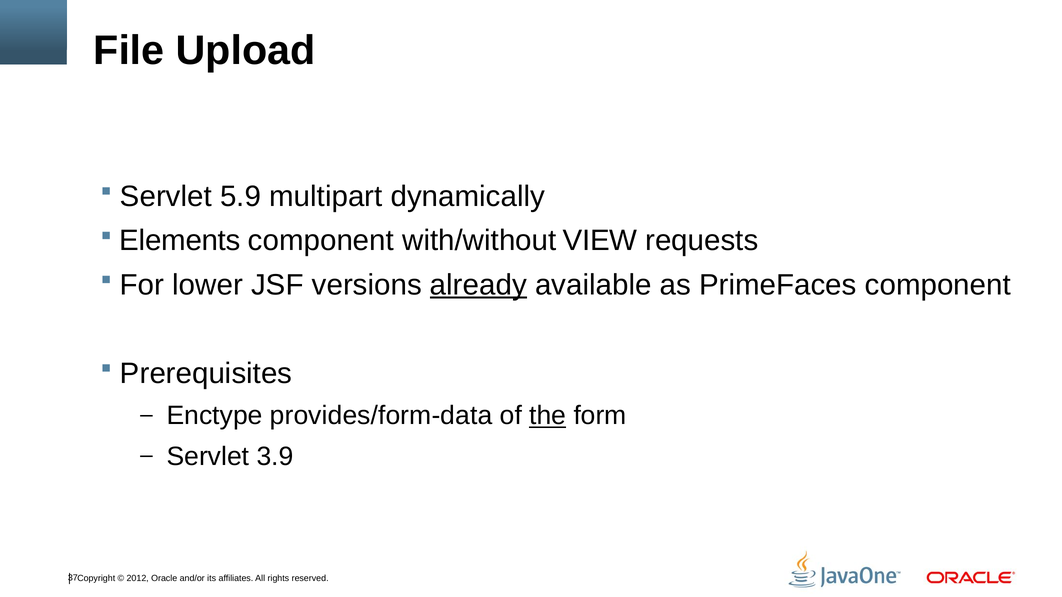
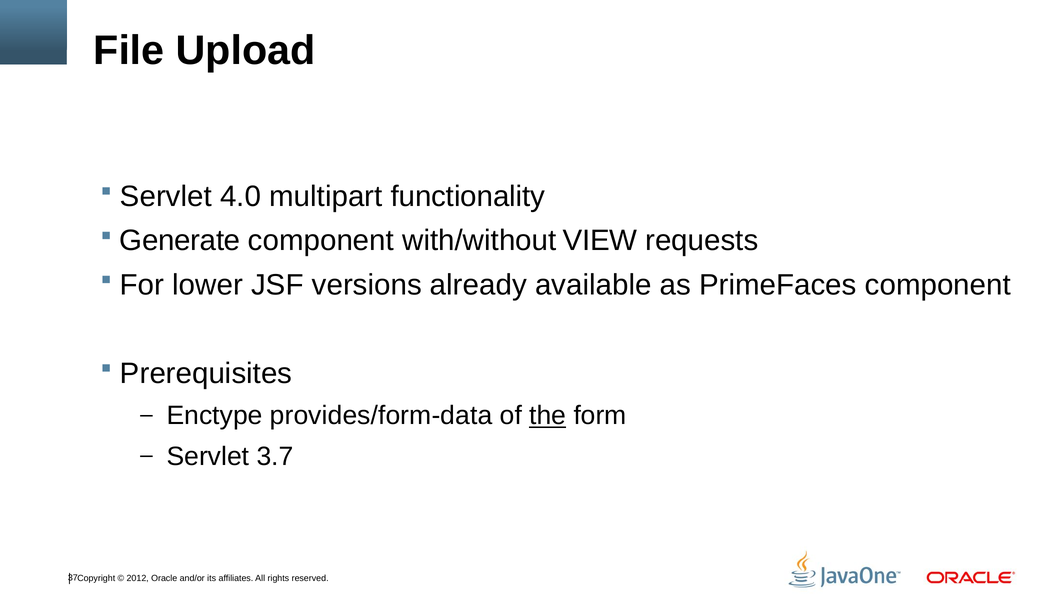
5.9: 5.9 -> 4.0 (241, 197)
dynamically: dynamically -> functionality (468, 197)
Elements: Elements -> Generate (180, 241)
already underline: present -> none (478, 285)
3.9: 3.9 -> 3.7 (275, 457)
